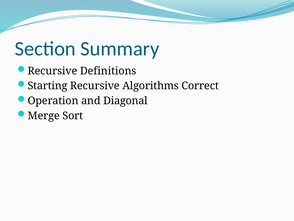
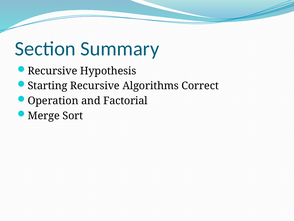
Definitions: Definitions -> Hypothesis (108, 71)
Diagonal: Diagonal -> Factorial (125, 101)
